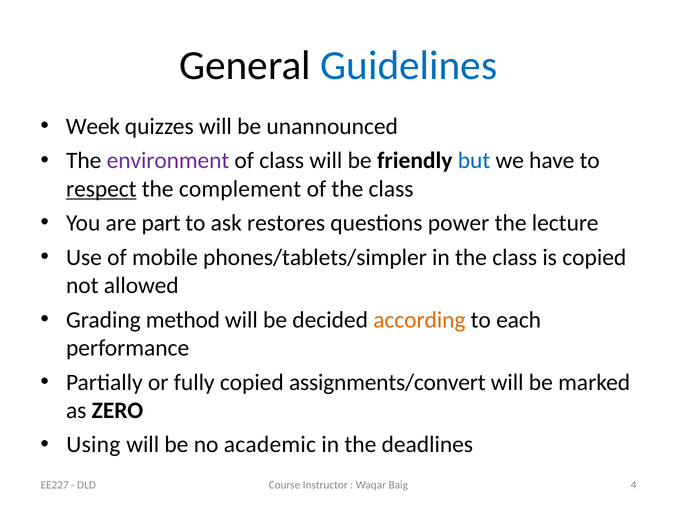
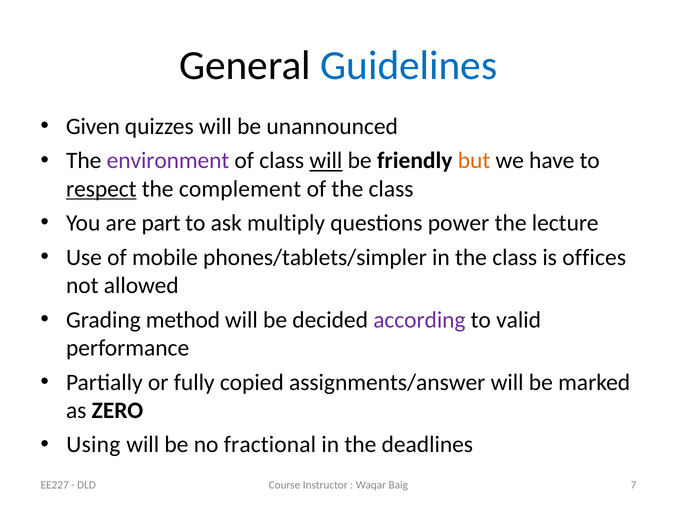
Week: Week -> Given (93, 126)
will underline: none -> present (326, 161)
but colour: blue -> orange (474, 161)
restores: restores -> multiply (286, 223)
is copied: copied -> offices (594, 257)
according colour: orange -> purple (419, 320)
each: each -> valid (519, 320)
assignments/convert: assignments/convert -> assignments/answer (387, 382)
academic: academic -> fractional (270, 444)
4: 4 -> 7 (634, 485)
